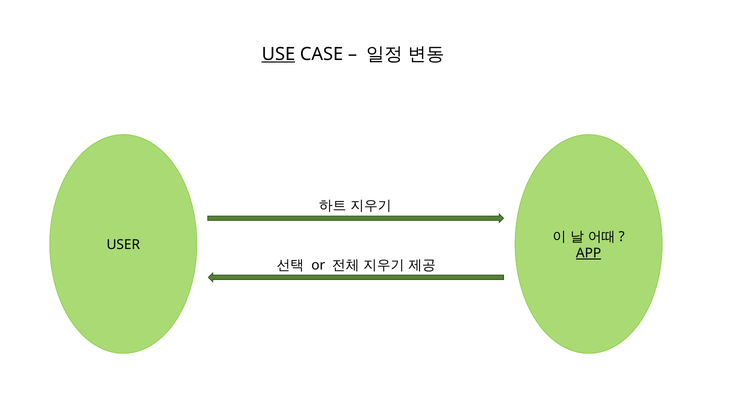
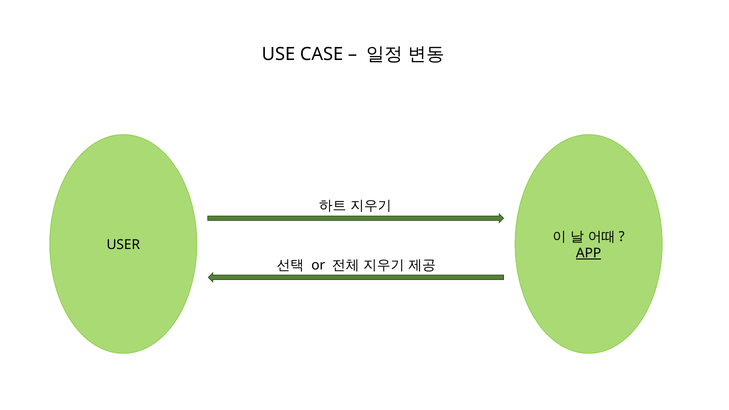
USE underline: present -> none (278, 54)
